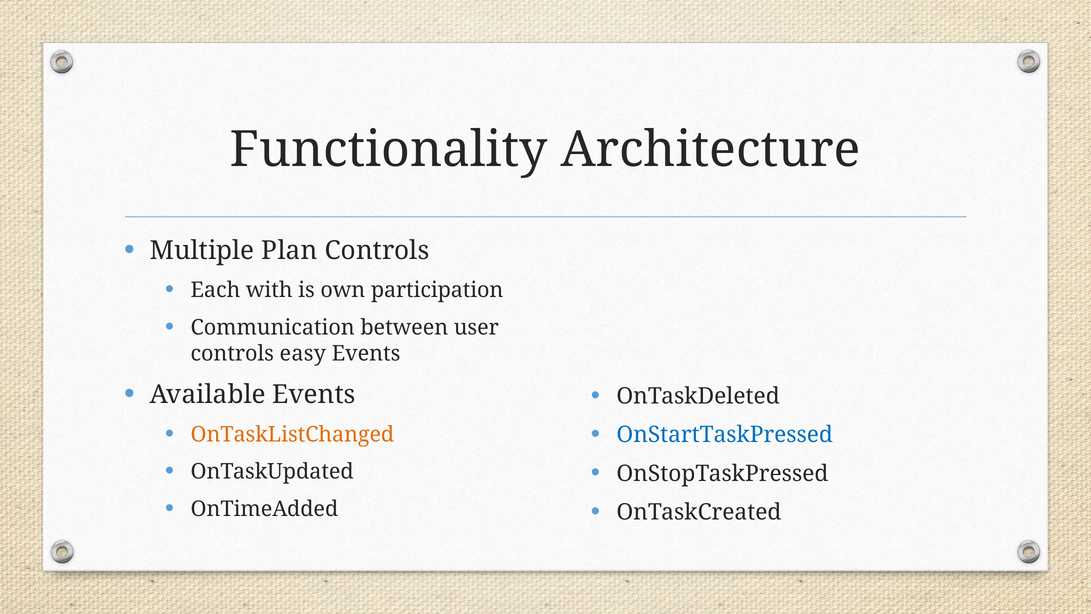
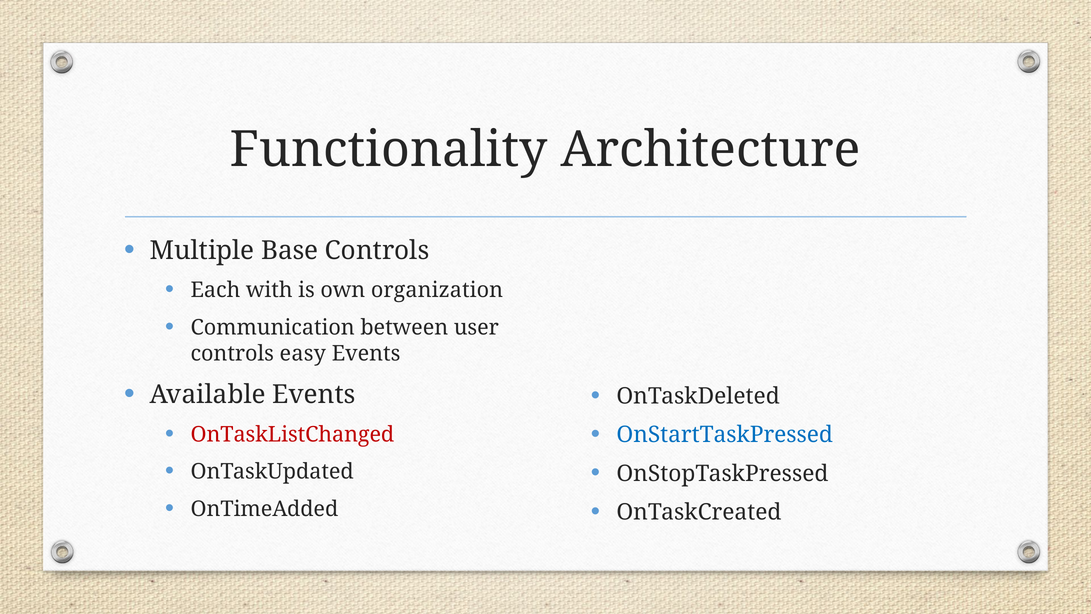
Plan: Plan -> Base (290, 250)
participation: participation -> organization (437, 290)
OnTaskListChanged colour: orange -> red (292, 434)
